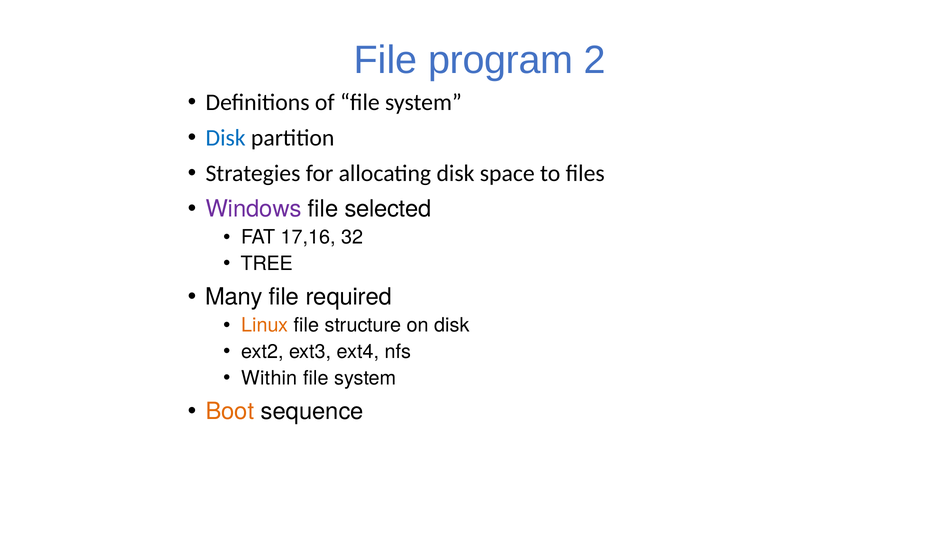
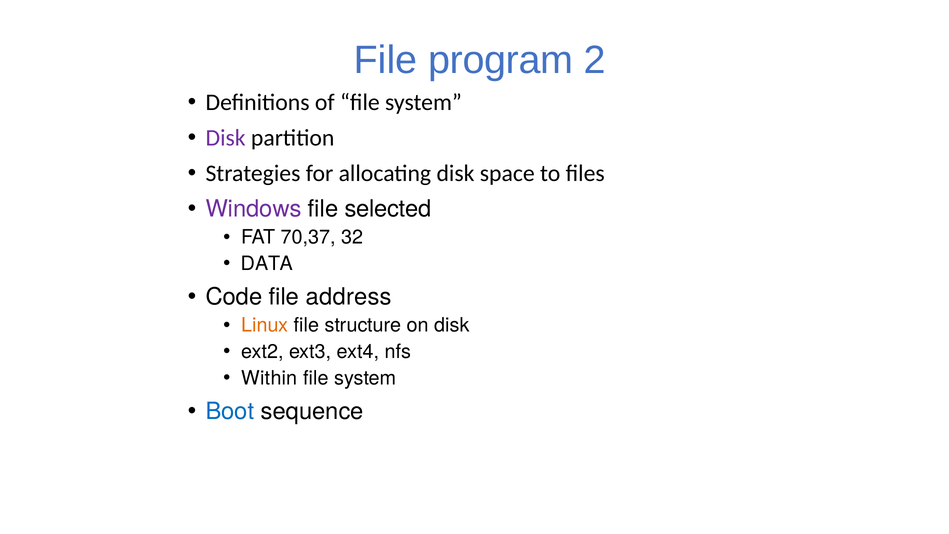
Disk colour: blue -> purple (226, 138)
17,16: 17,16 -> 70,37 (308, 237)
TREE: TREE -> DATA (267, 264)
Many: Many -> Code (234, 297)
required: required -> address (349, 297)
Boot colour: orange -> blue (230, 411)
